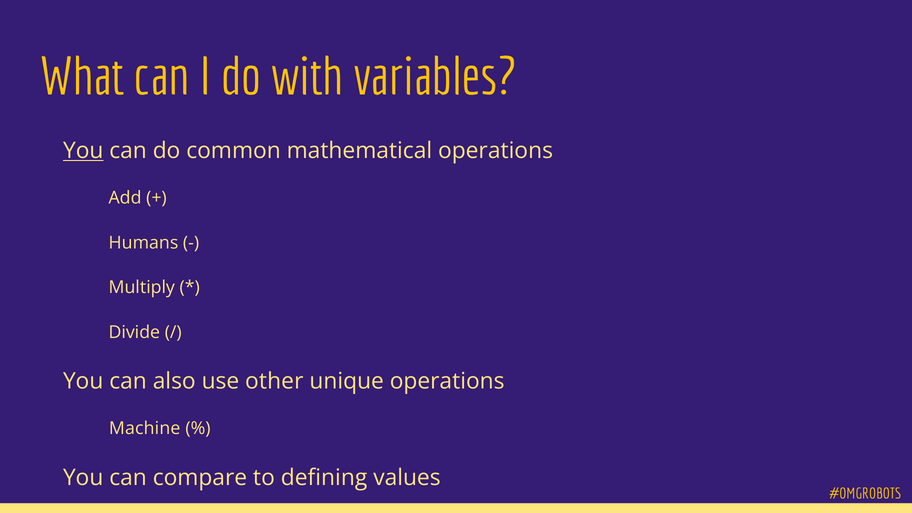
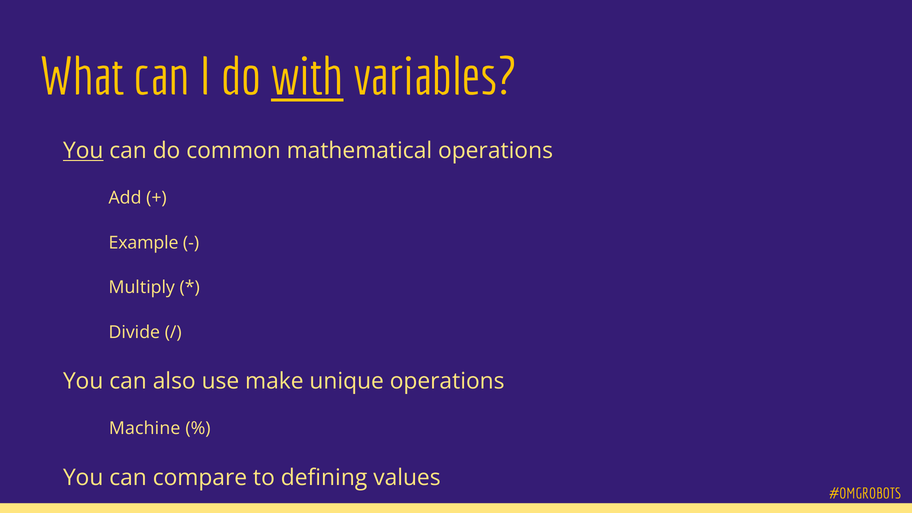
with underline: none -> present (307, 77)
Humans: Humans -> Example (144, 243)
other: other -> make (274, 381)
